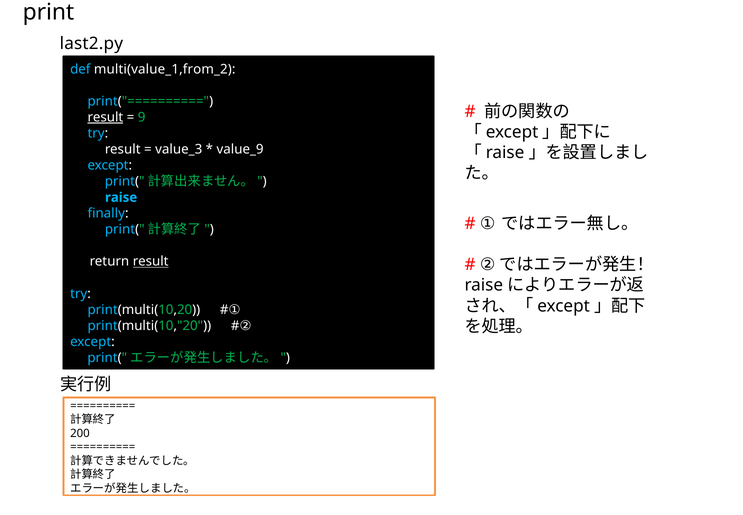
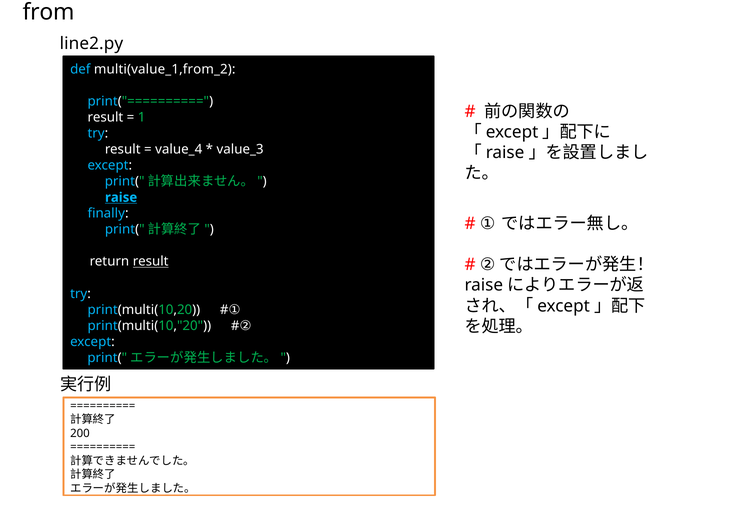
print: print -> from (49, 12)
last2.py: last2.py -> line2.py (91, 43)
result underline: present -> none (105, 117)
9: 9 -> 1 (142, 117)
value_3: value_3 -> value_4 (179, 149)
value_9: value_9 -> value_3 (240, 149)
raise underline: none -> present (121, 197)
